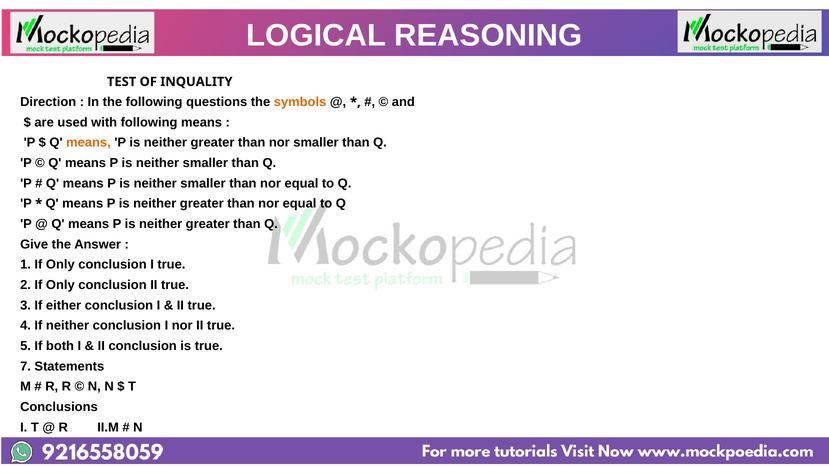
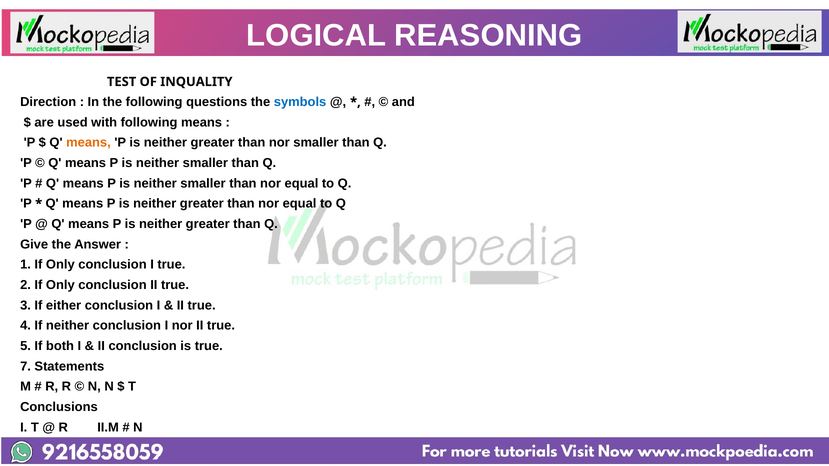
symbols colour: orange -> blue (300, 102)
